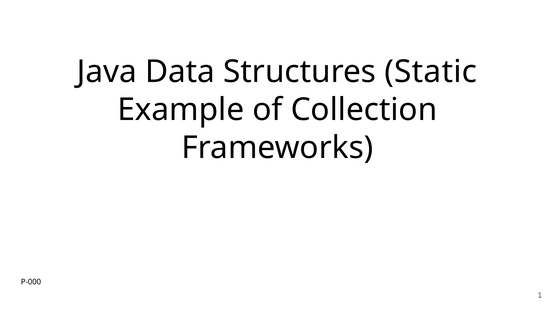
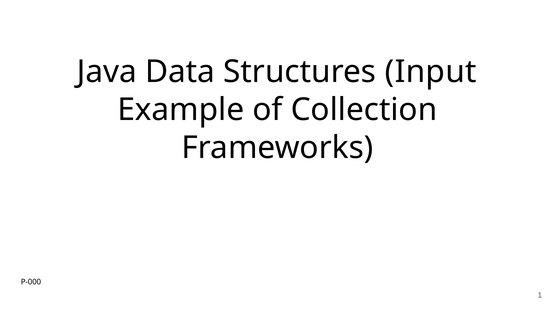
Static: Static -> Input (431, 72)
